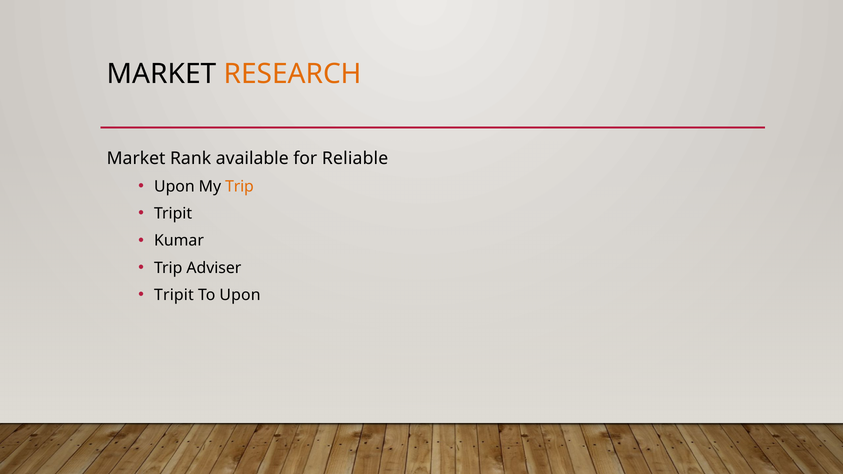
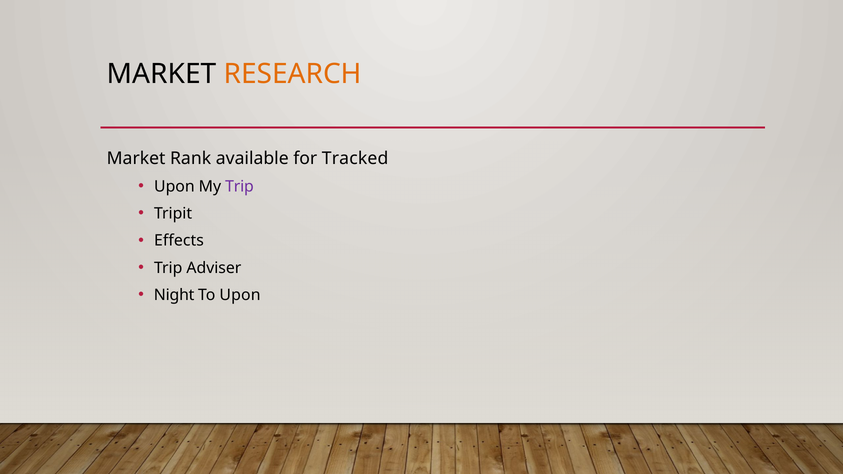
Reliable: Reliable -> Tracked (355, 159)
Trip colour: orange -> purple (239, 187)
Kumar: Kumar -> Effects (179, 241)
Tripit: Tripit -> Night (174, 295)
